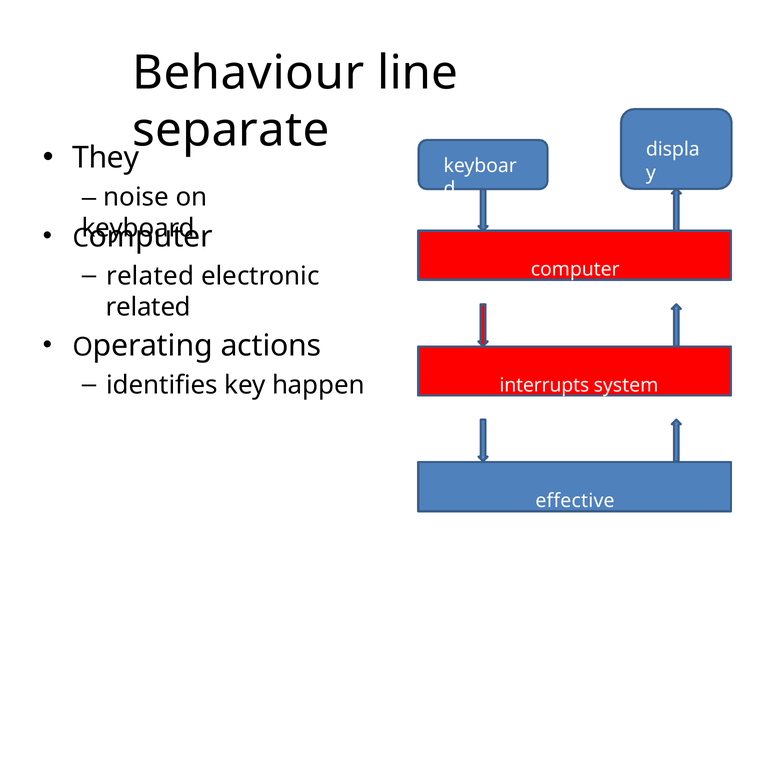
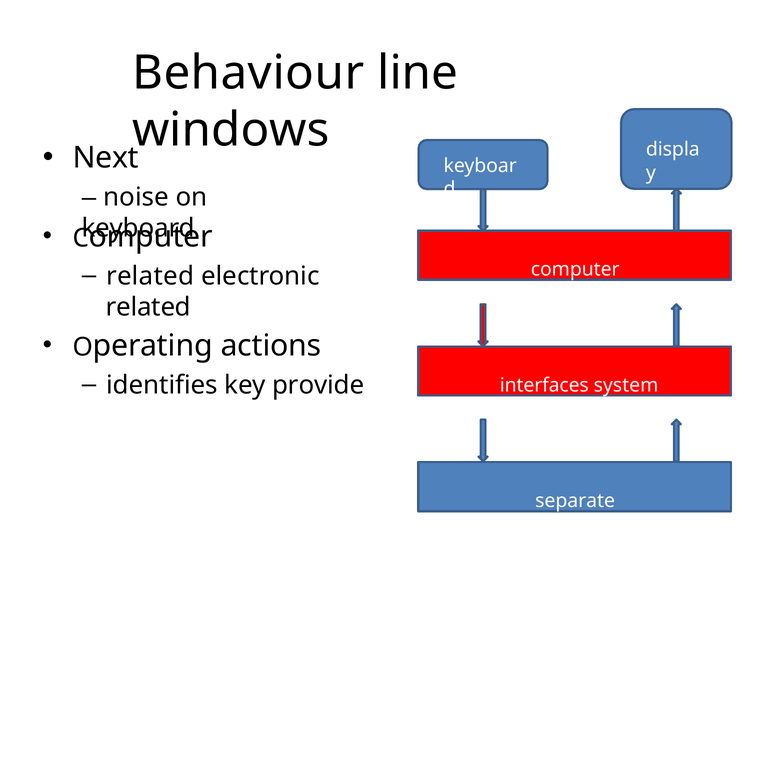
separate: separate -> windows (231, 130)
They: They -> Next (106, 158)
happen: happen -> provide (318, 385)
interrupts: interrupts -> interfaces (544, 385)
effective: effective -> separate (575, 501)
